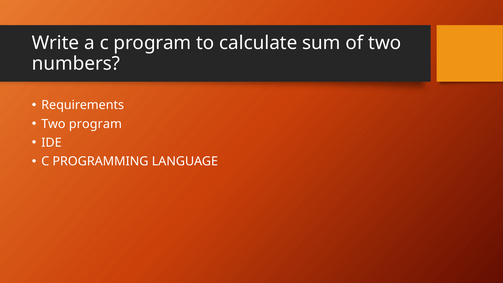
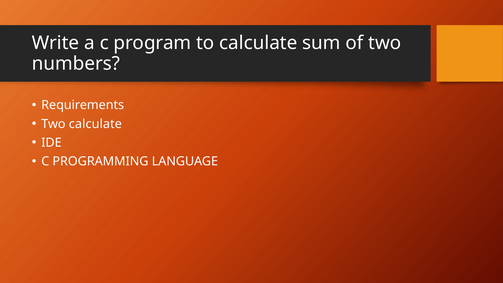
Two program: program -> calculate (95, 124)
